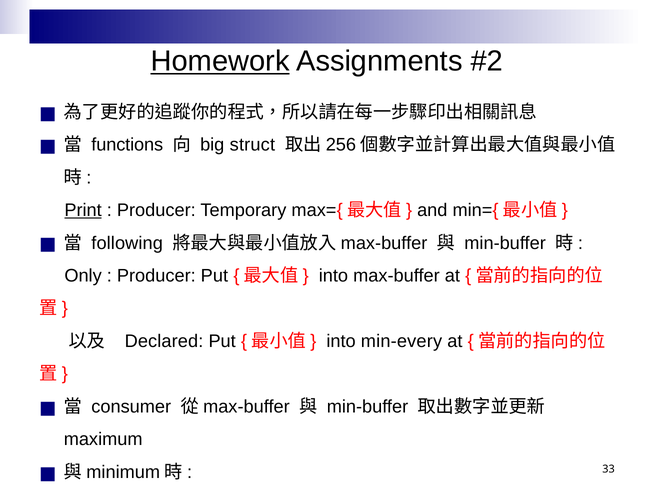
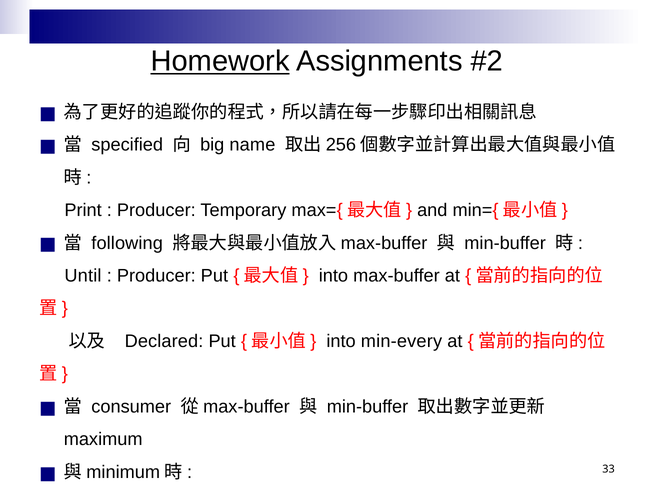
functions: functions -> specified (127, 145)
struct: struct -> name (252, 145)
Print underline: present -> none (83, 210)
Only: Only -> Until (83, 275)
